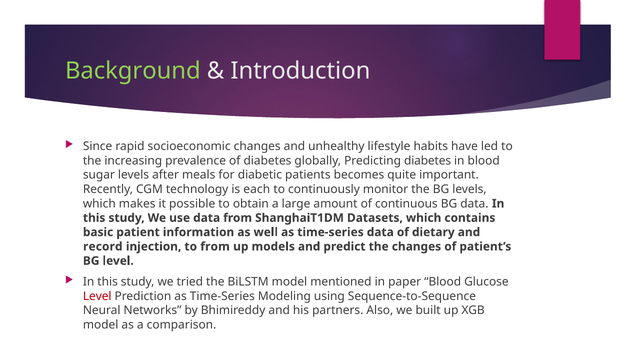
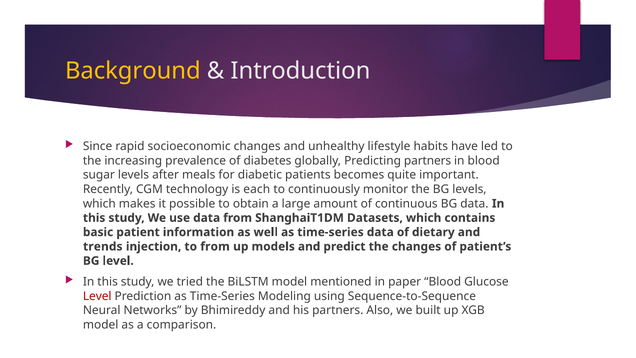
Background colour: light green -> yellow (133, 71)
Predicting diabetes: diabetes -> partners (428, 160)
record: record -> trends (103, 246)
